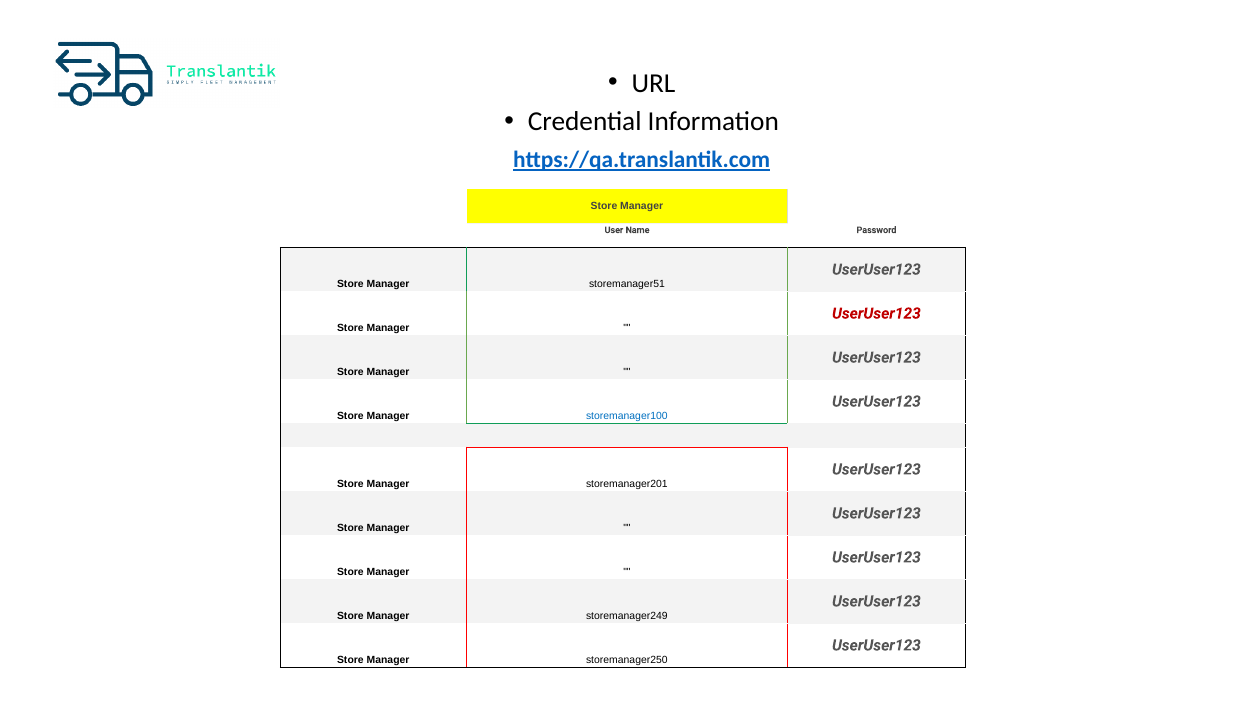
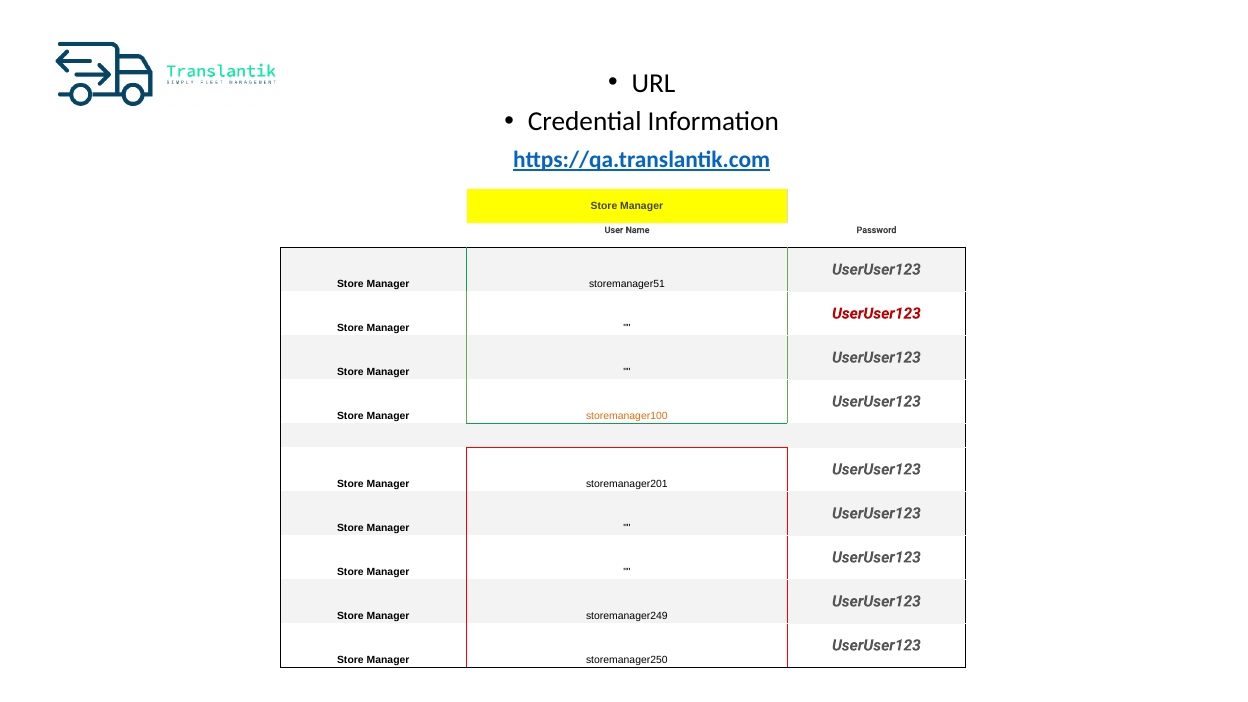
storemanager100 colour: blue -> orange (627, 416)
